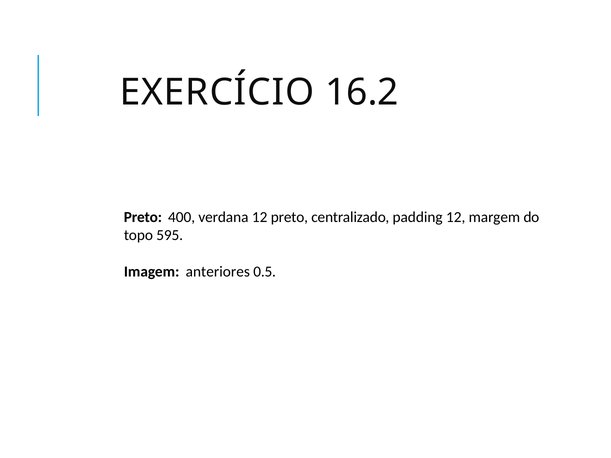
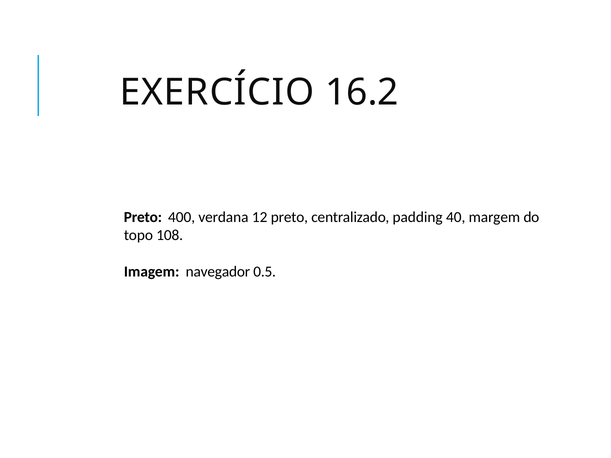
padding 12: 12 -> 40 (456, 217)
595: 595 -> 108 (170, 235)
anteriores: anteriores -> navegador (218, 272)
